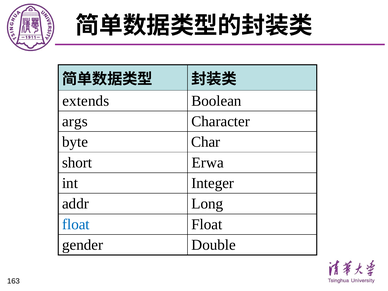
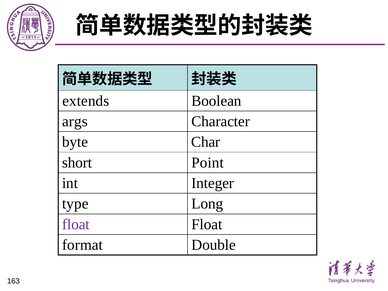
Erwa: Erwa -> Point (208, 163)
addr: addr -> type (75, 204)
float colour: blue -> purple (76, 224)
gender: gender -> format (82, 245)
